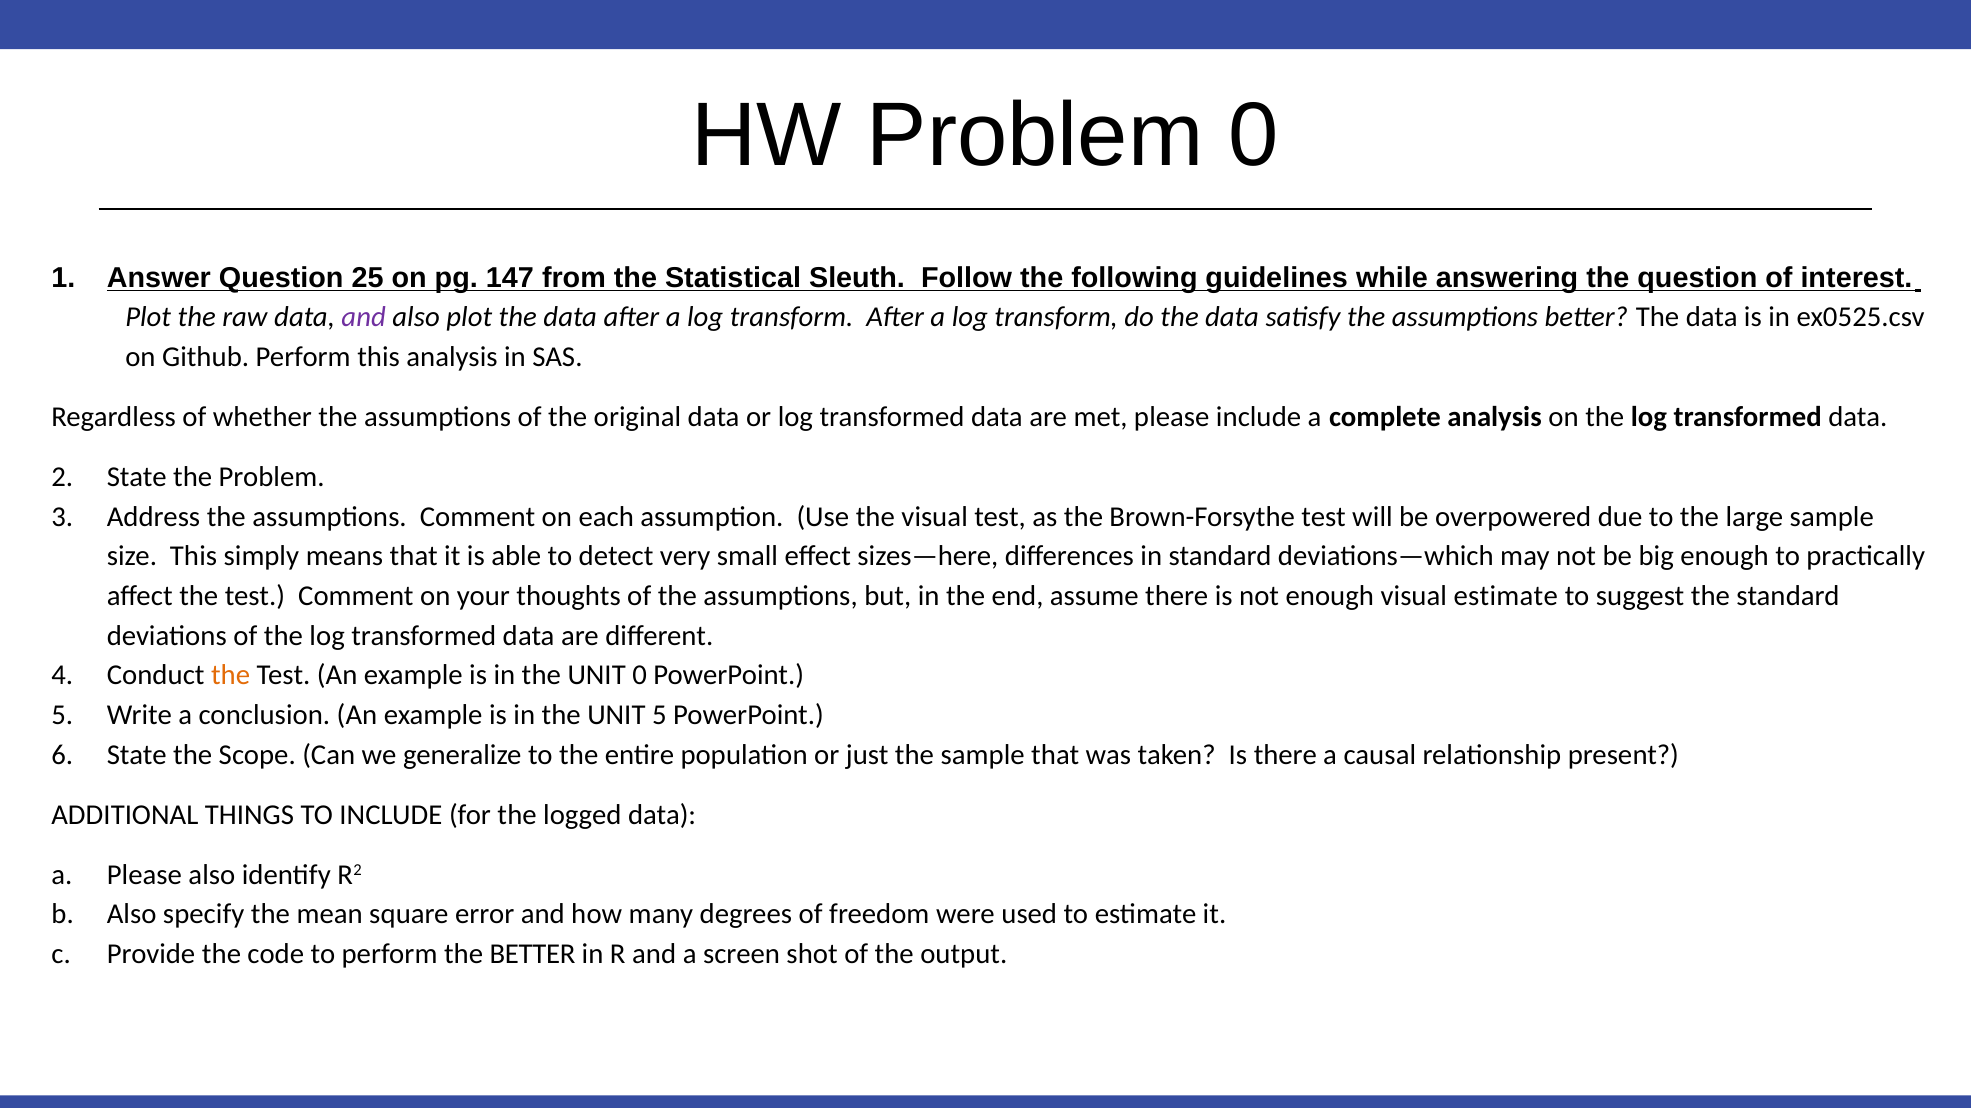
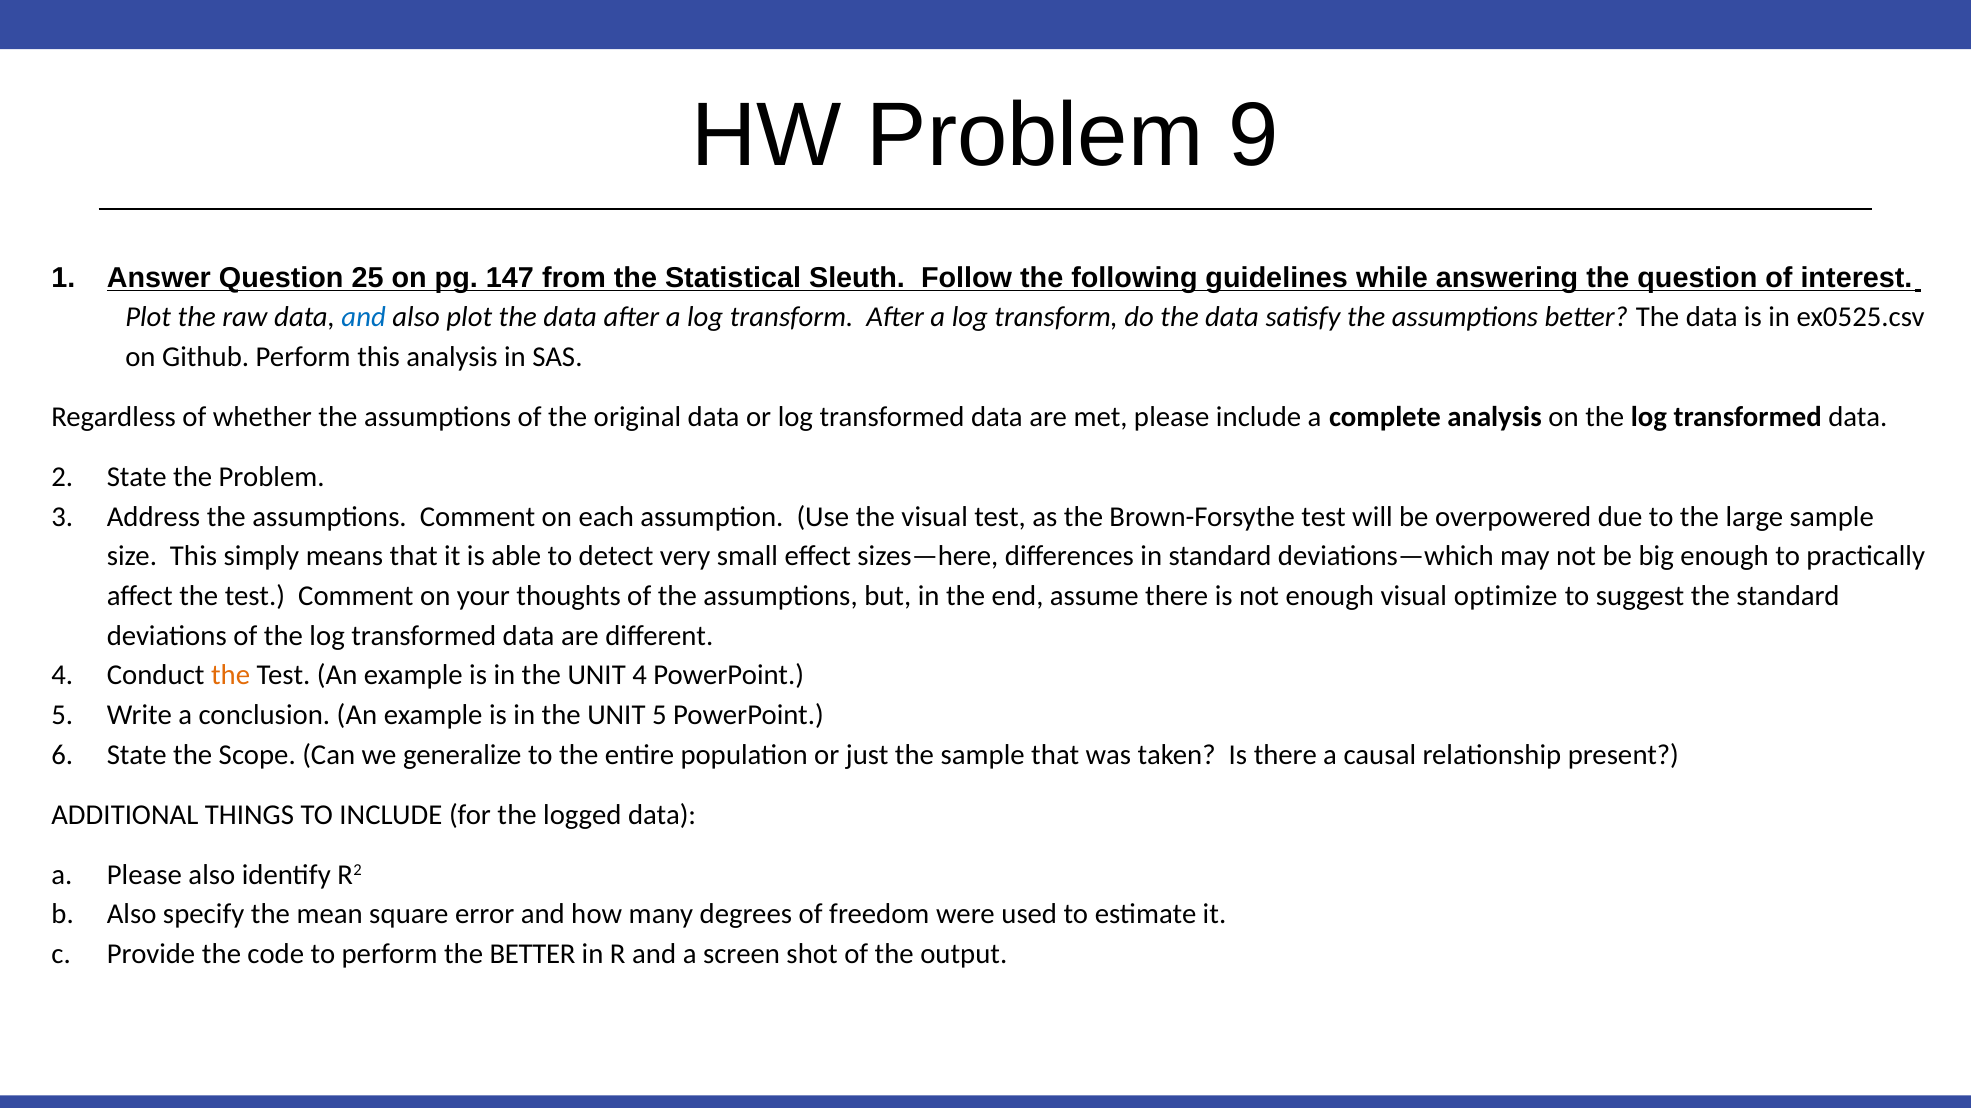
Problem 0: 0 -> 9 (1253, 136)
and colour: purple -> blue (364, 318)
visual estimate: estimate -> optimize (1506, 596)
UNIT 0: 0 -> 4 (640, 676)
